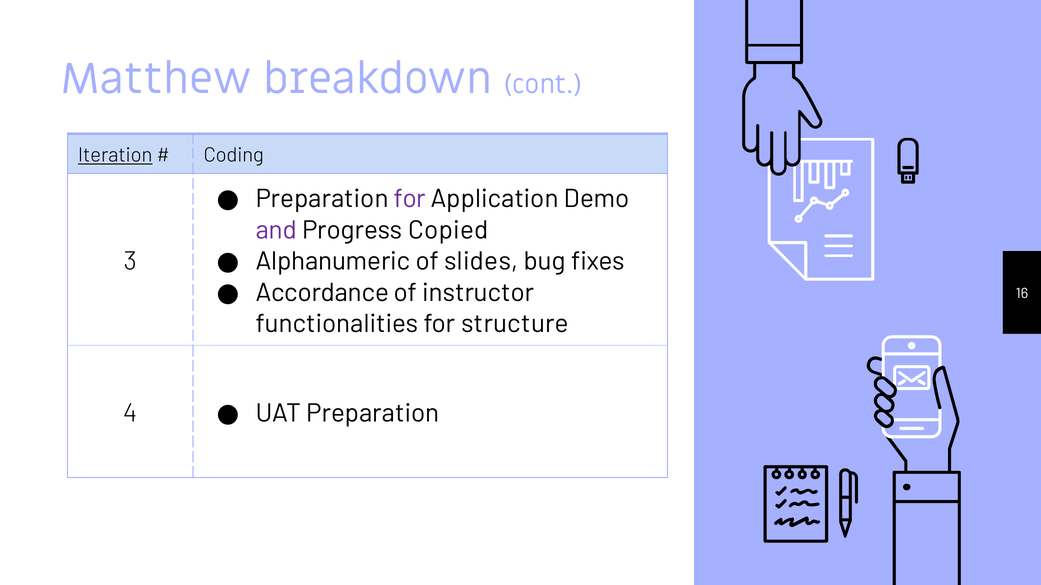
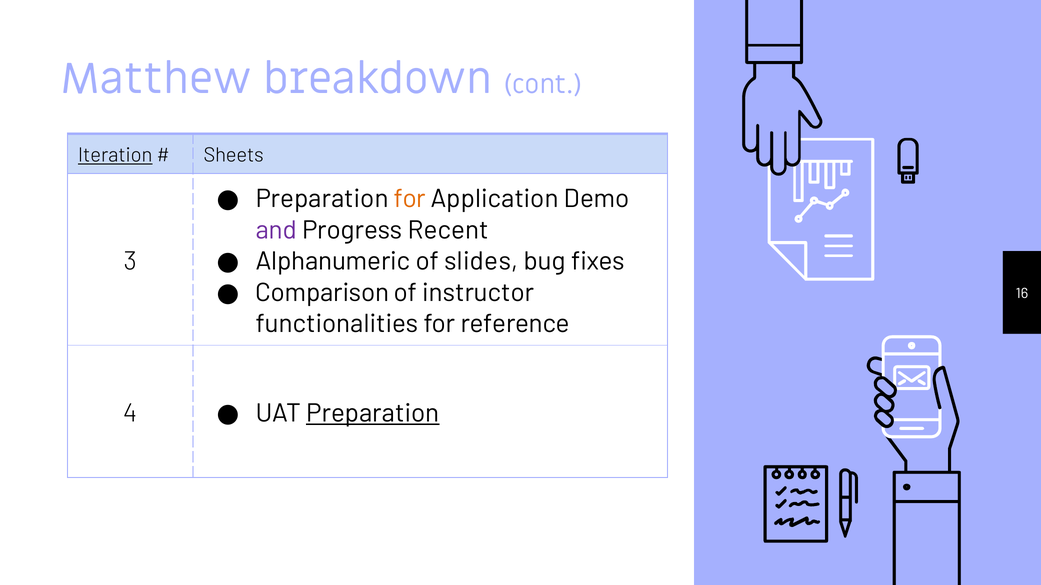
Coding: Coding -> Sheets (234, 155)
for colour: purple -> orange (410, 199)
Copied: Copied -> Recent (448, 230)
Accordance: Accordance -> Comparison (322, 293)
structure: structure -> reference (515, 324)
Preparation underline: none -> present (373, 414)
